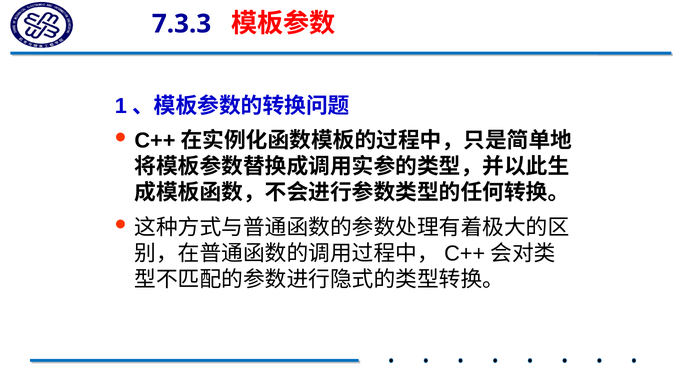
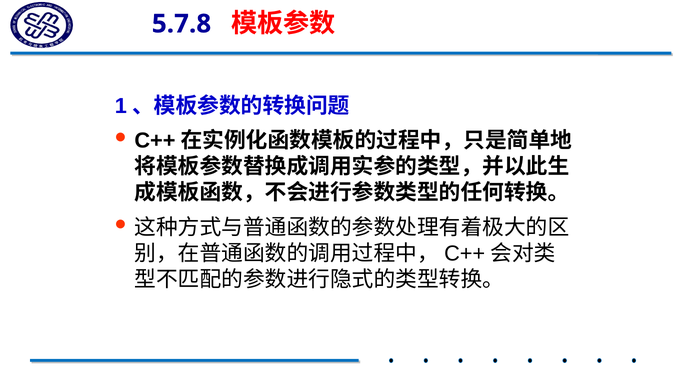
7.3.3: 7.3.3 -> 5.7.8 (182, 24)
